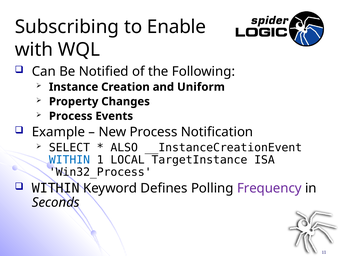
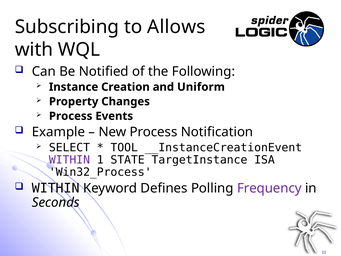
Enable: Enable -> Allows (176, 27)
ALSO: ALSO -> TOOL (124, 147)
WITHIN colour: blue -> purple (69, 160)
LOCAL: LOCAL -> STATE (128, 160)
